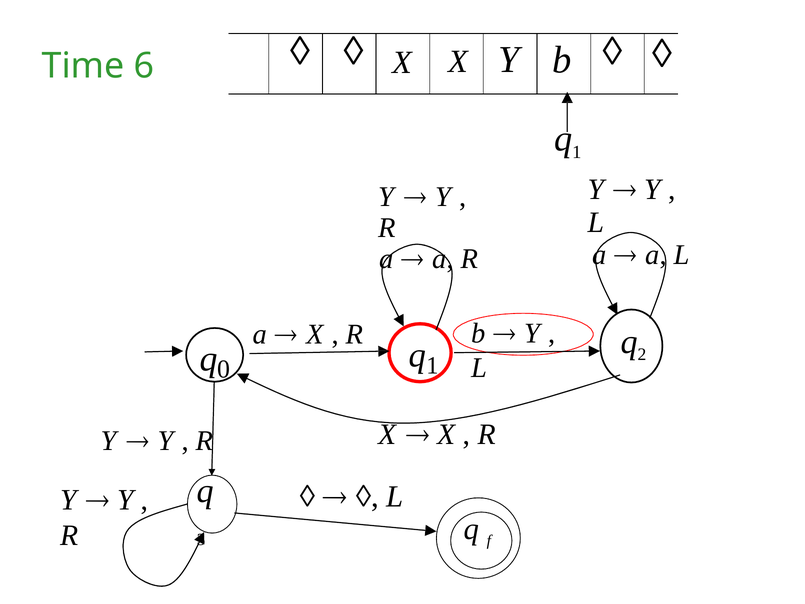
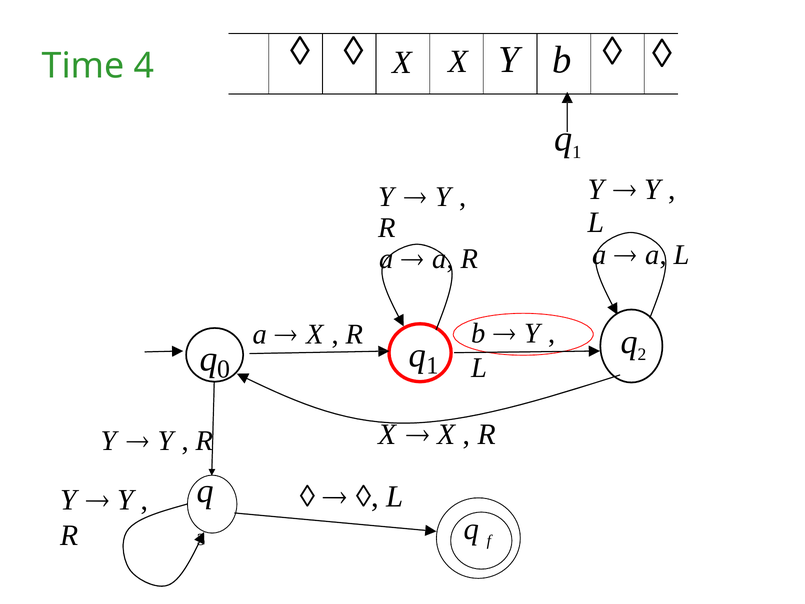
6: 6 -> 4 (144, 66)
